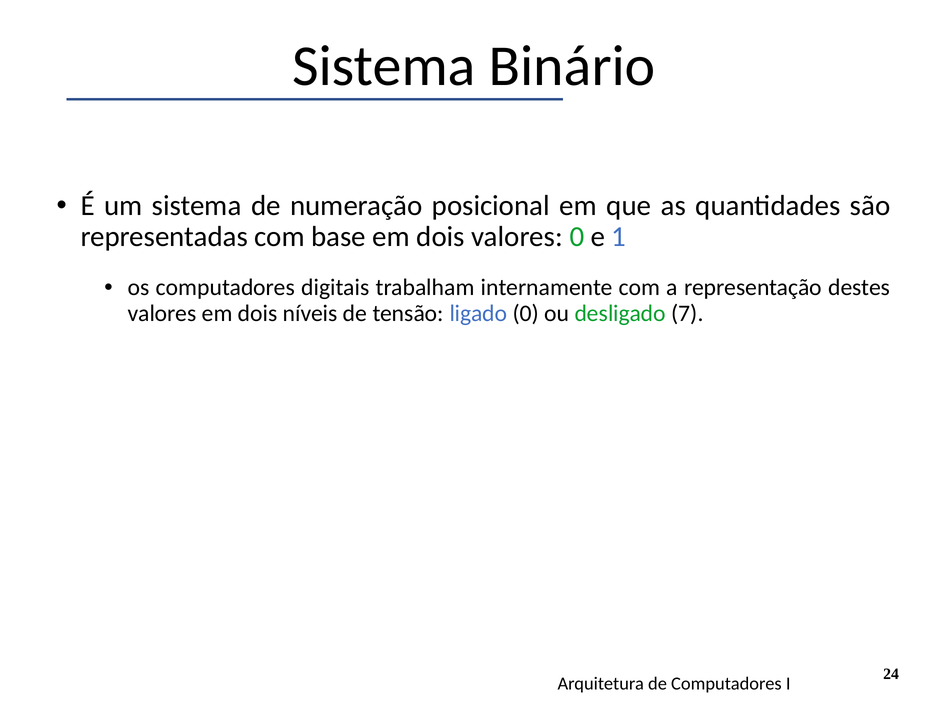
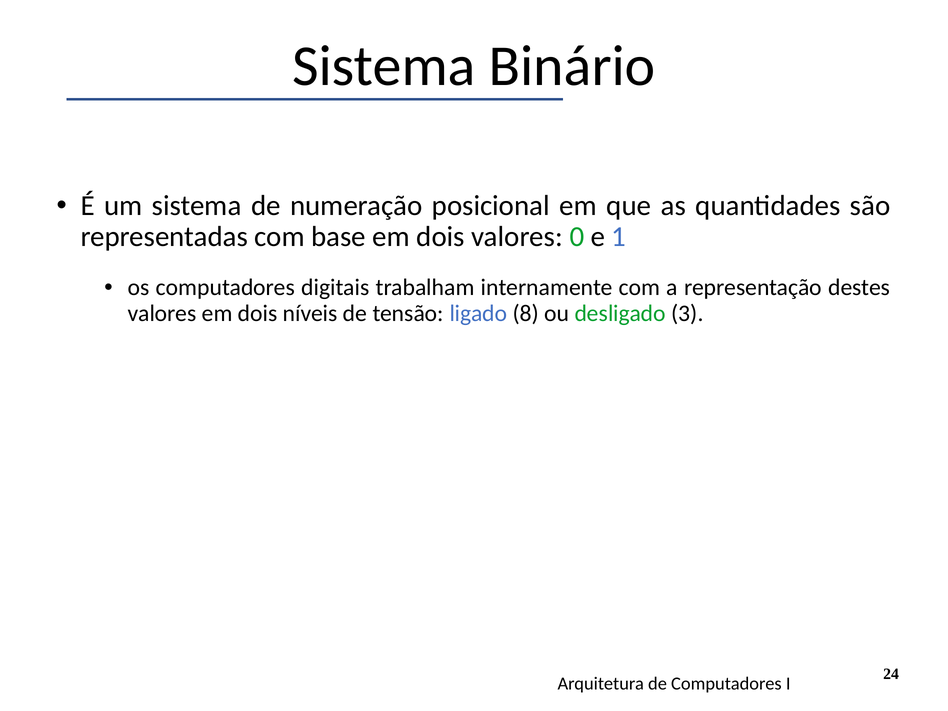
ligado 0: 0 -> 8 (526, 313)
7: 7 -> 3 (687, 313)
